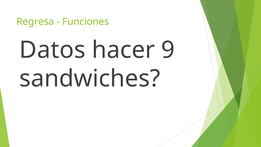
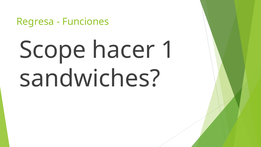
Datos: Datos -> Scope (53, 50)
9: 9 -> 1 (168, 50)
